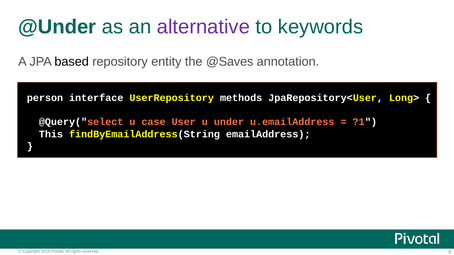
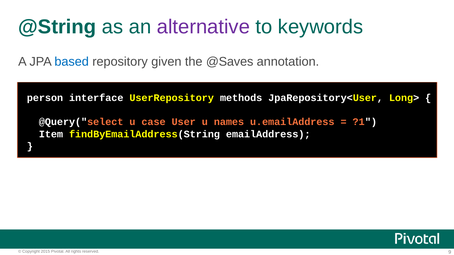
@Under: @Under -> @String (57, 27)
based colour: black -> blue (72, 62)
entity: entity -> given (166, 62)
under: under -> names (229, 122)
This: This -> Item (51, 134)
